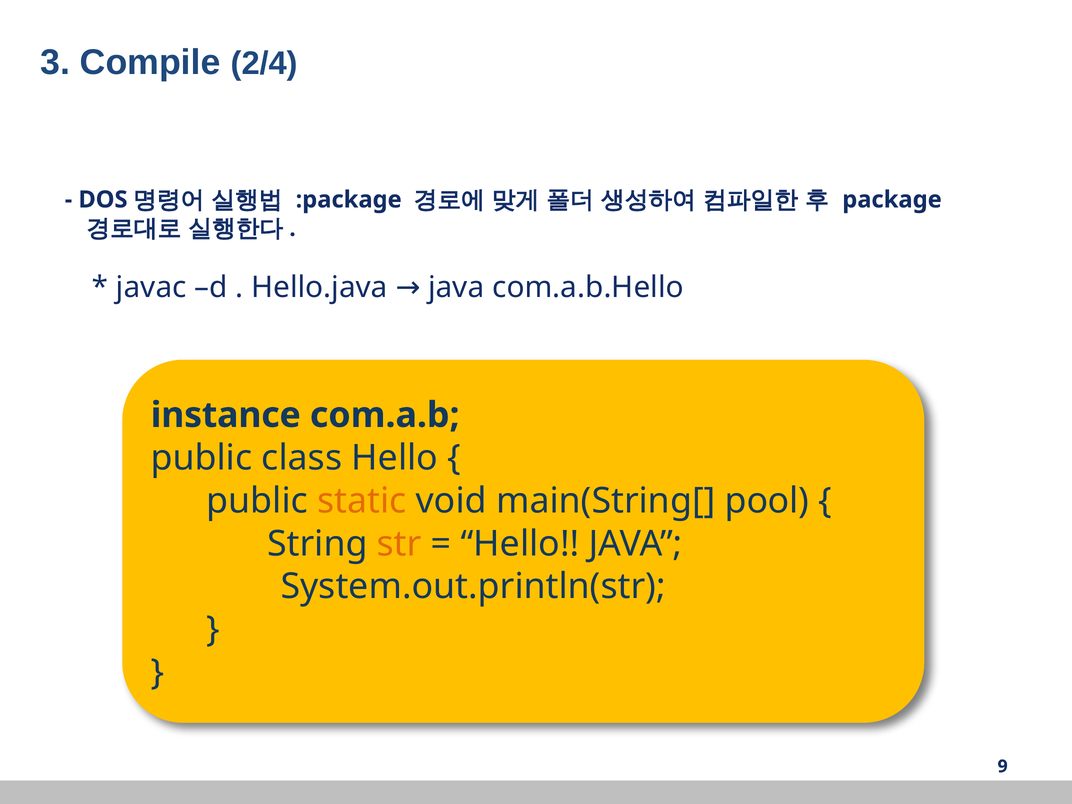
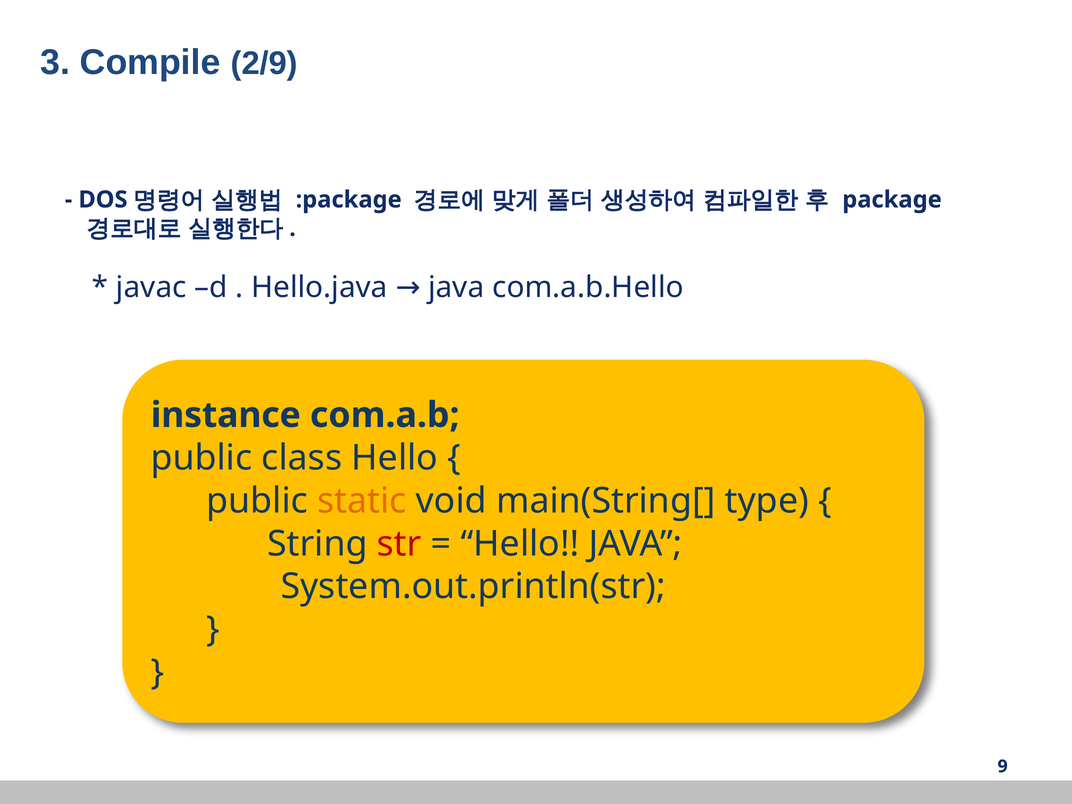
2/4: 2/4 -> 2/9 (264, 64)
pool: pool -> type (767, 501)
str colour: orange -> red (399, 544)
